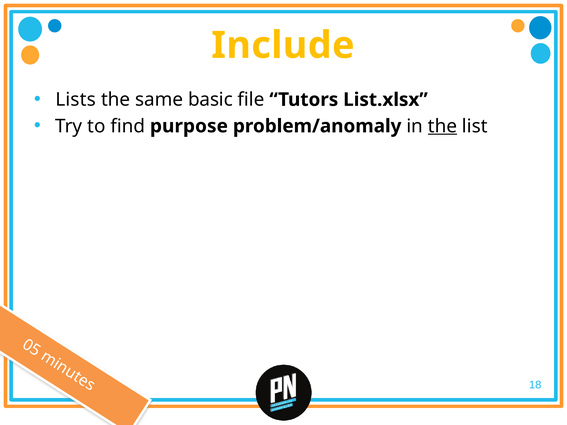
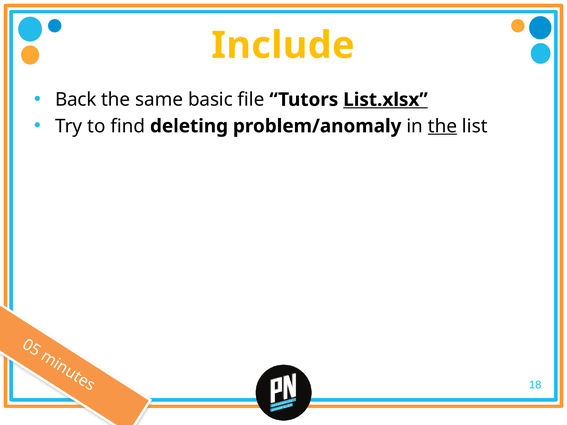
Lists: Lists -> Back (76, 100)
List.xlsx underline: none -> present (385, 100)
purpose: purpose -> deleting (189, 126)
